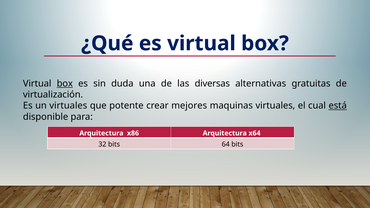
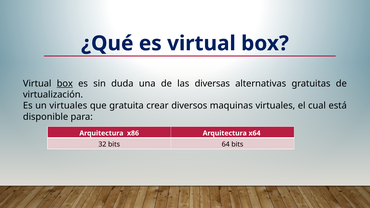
potente: potente -> gratuita (126, 106)
mejores: mejores -> diversos (189, 106)
está underline: present -> none (338, 106)
